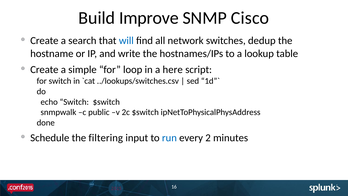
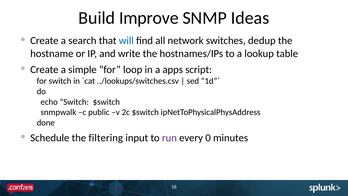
Cisco: Cisco -> Ideas (250, 18)
here: here -> apps (173, 69)
run colour: blue -> purple (169, 138)
2: 2 -> 0 (208, 138)
